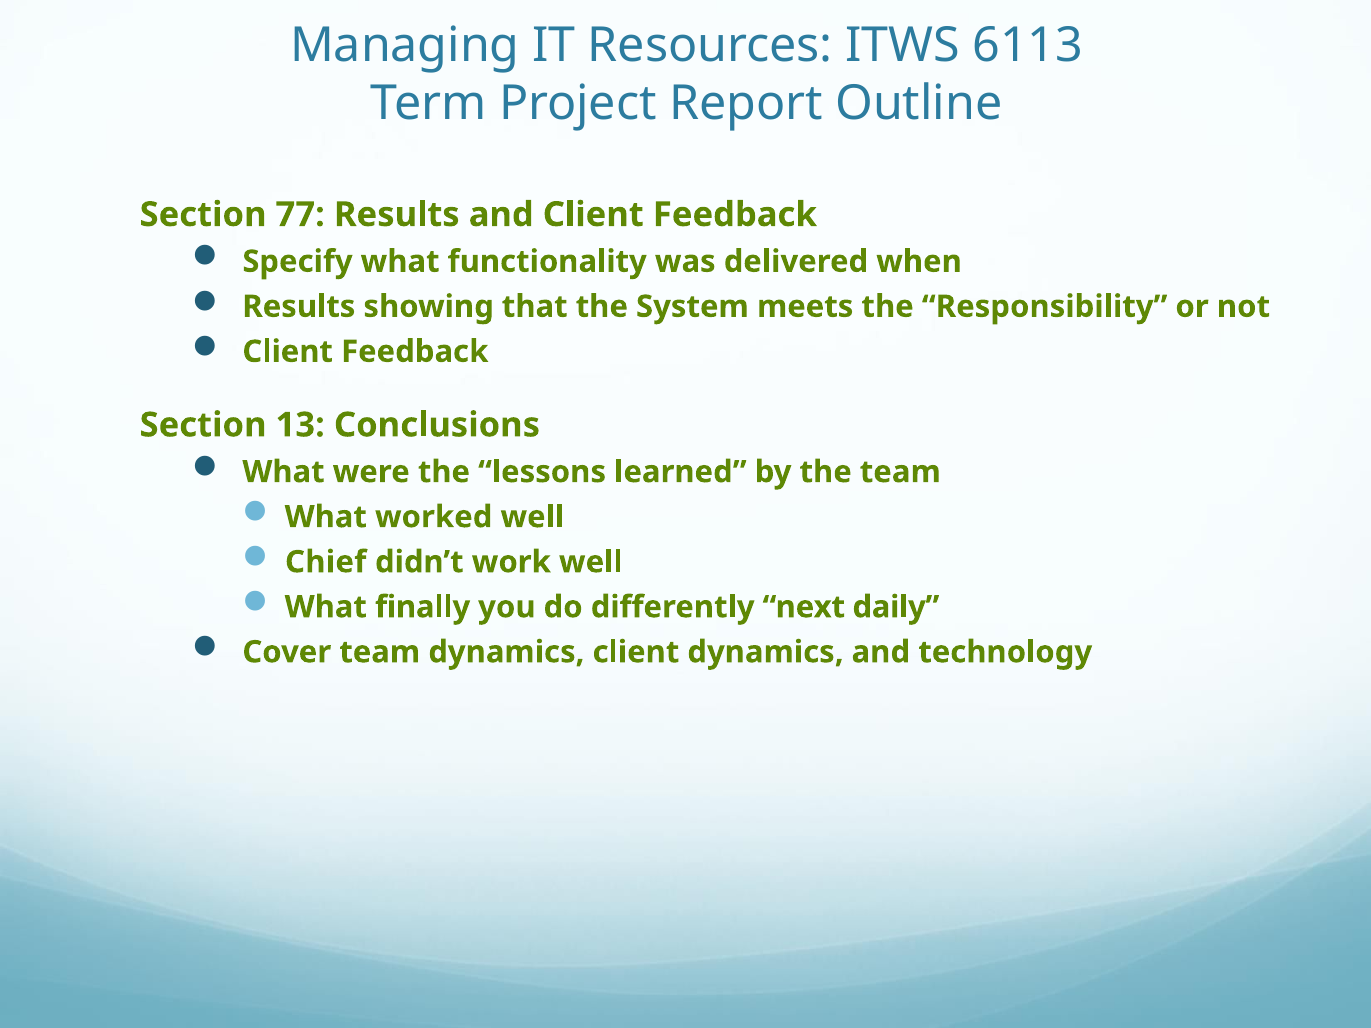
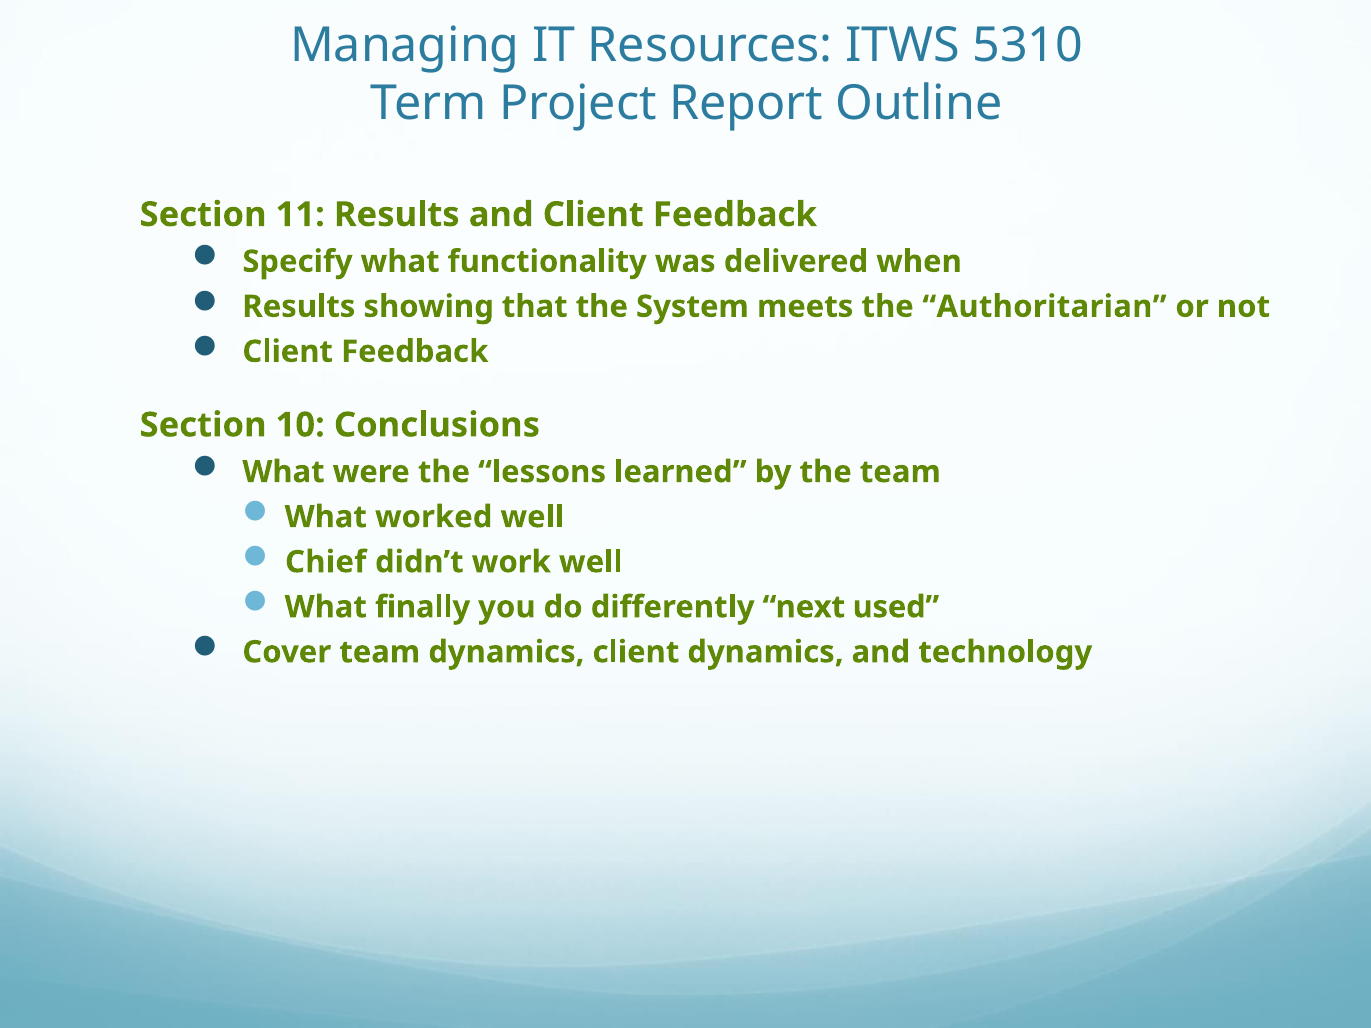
6113: 6113 -> 5310 (1028, 46)
77: 77 -> 11 (300, 215)
Responsibility: Responsibility -> Authoritarian (1044, 307)
13: 13 -> 10 (300, 425)
daily: daily -> used (896, 607)
